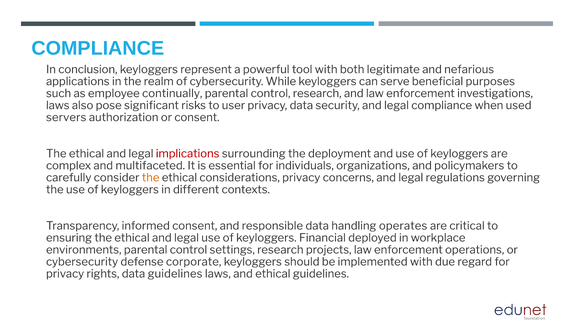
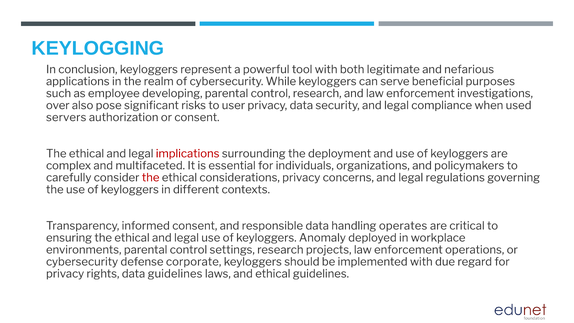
COMPLIANCE: COMPLIANCE -> KEYLOGGING (98, 48)
continually: continually -> developing (172, 93)
laws: laws -> over (58, 105)
the colour: orange -> red (151, 178)
Financial: Financial -> Anomaly (322, 238)
